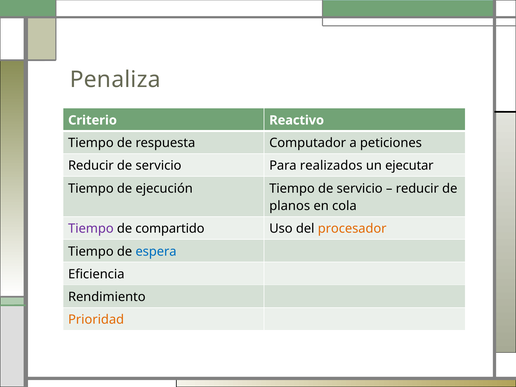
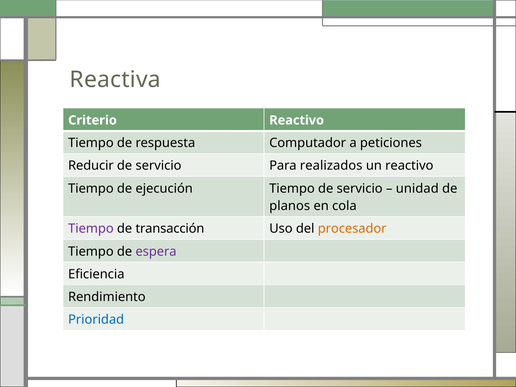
Penaliza: Penaliza -> Reactiva (115, 79)
un ejecutar: ejecutar -> reactivo (409, 166)
reducir: reducir -> unidad (417, 188)
compartido: compartido -> transacción (170, 229)
espera colour: blue -> purple (156, 251)
Prioridad colour: orange -> blue (96, 320)
